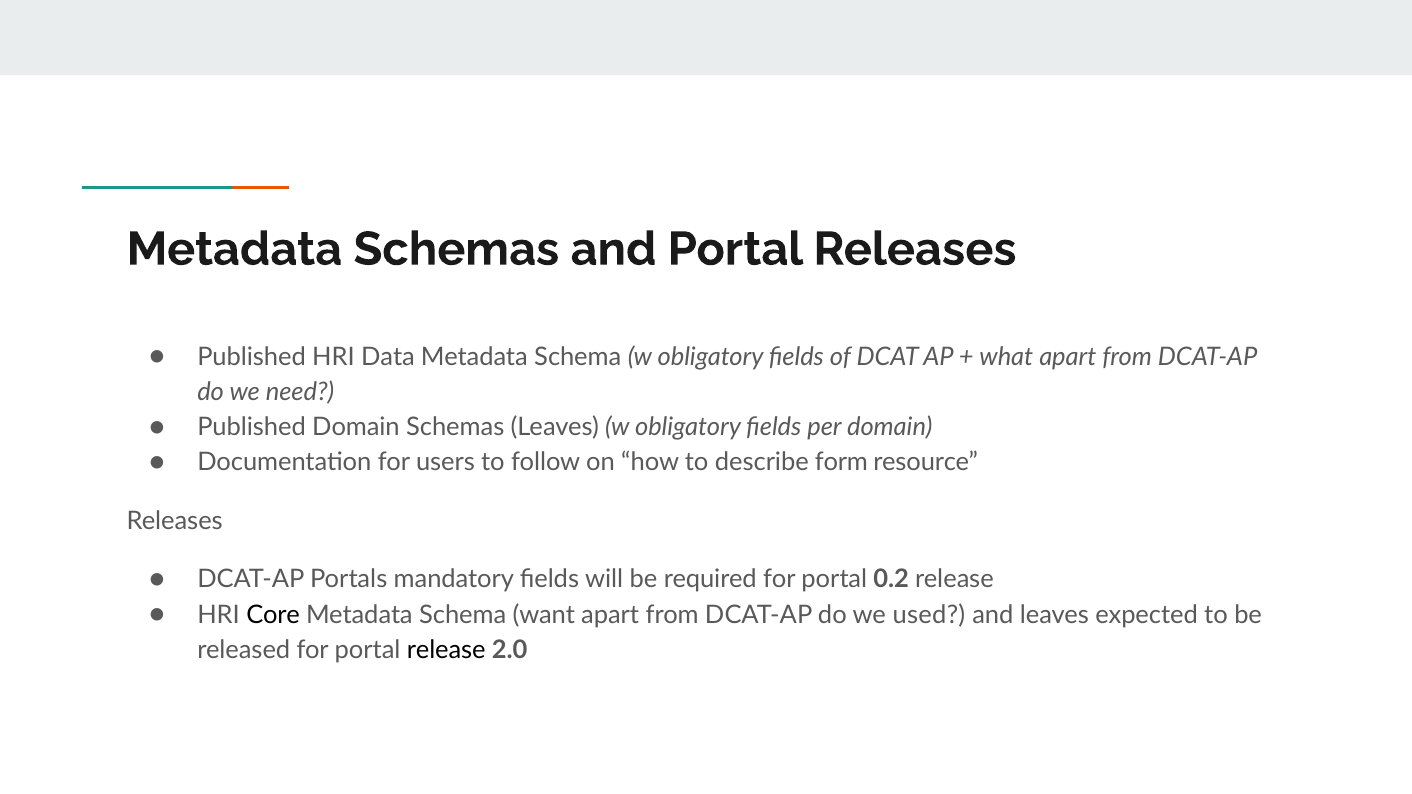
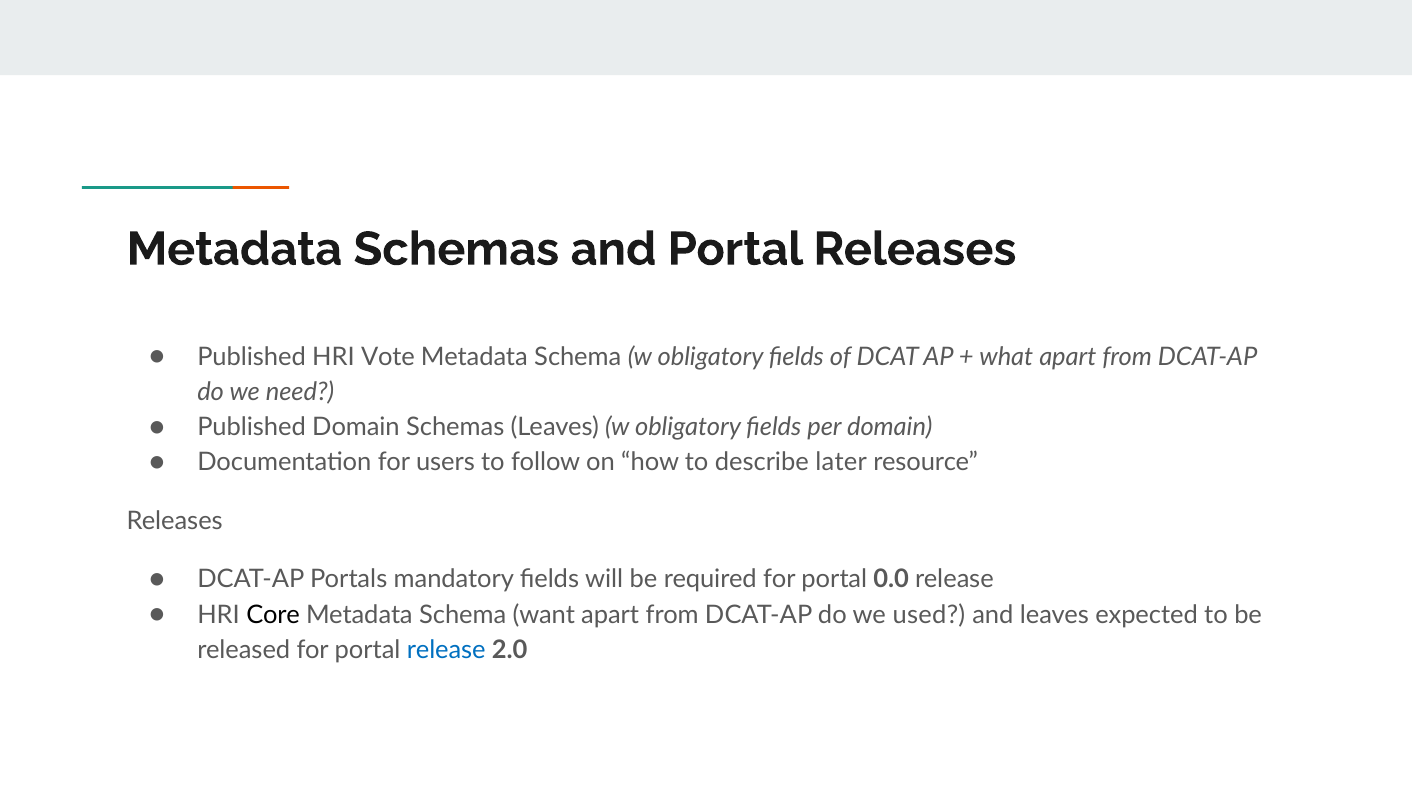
Data: Data -> Vote (388, 357)
form: form -> later (841, 462)
0.2: 0.2 -> 0.0 (891, 580)
release colour: black -> blue (446, 650)
